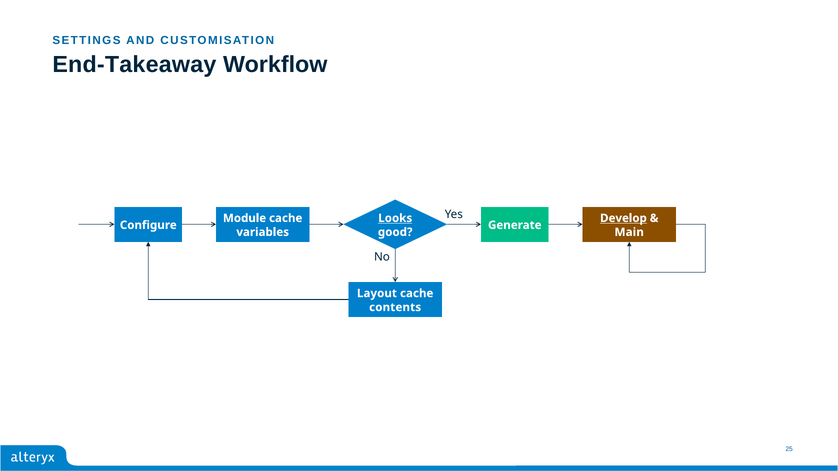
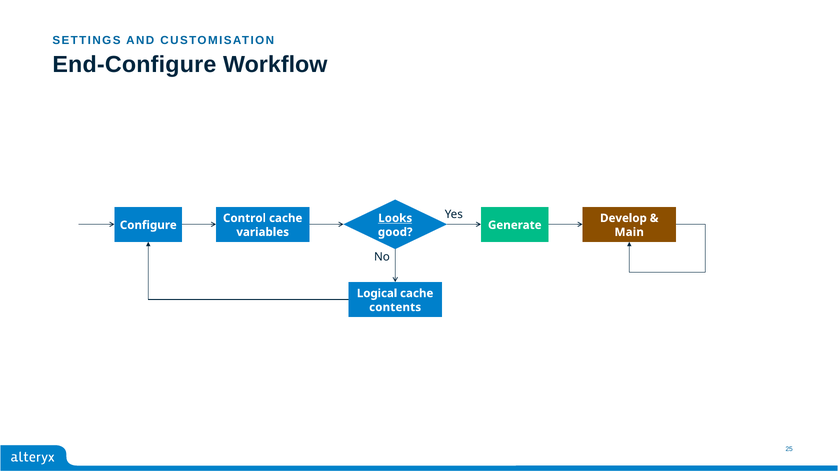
End-Takeaway: End-Takeaway -> End-Configure (134, 65)
Module: Module -> Control (245, 218)
Develop underline: present -> none (623, 218)
Layout: Layout -> Logical (377, 294)
